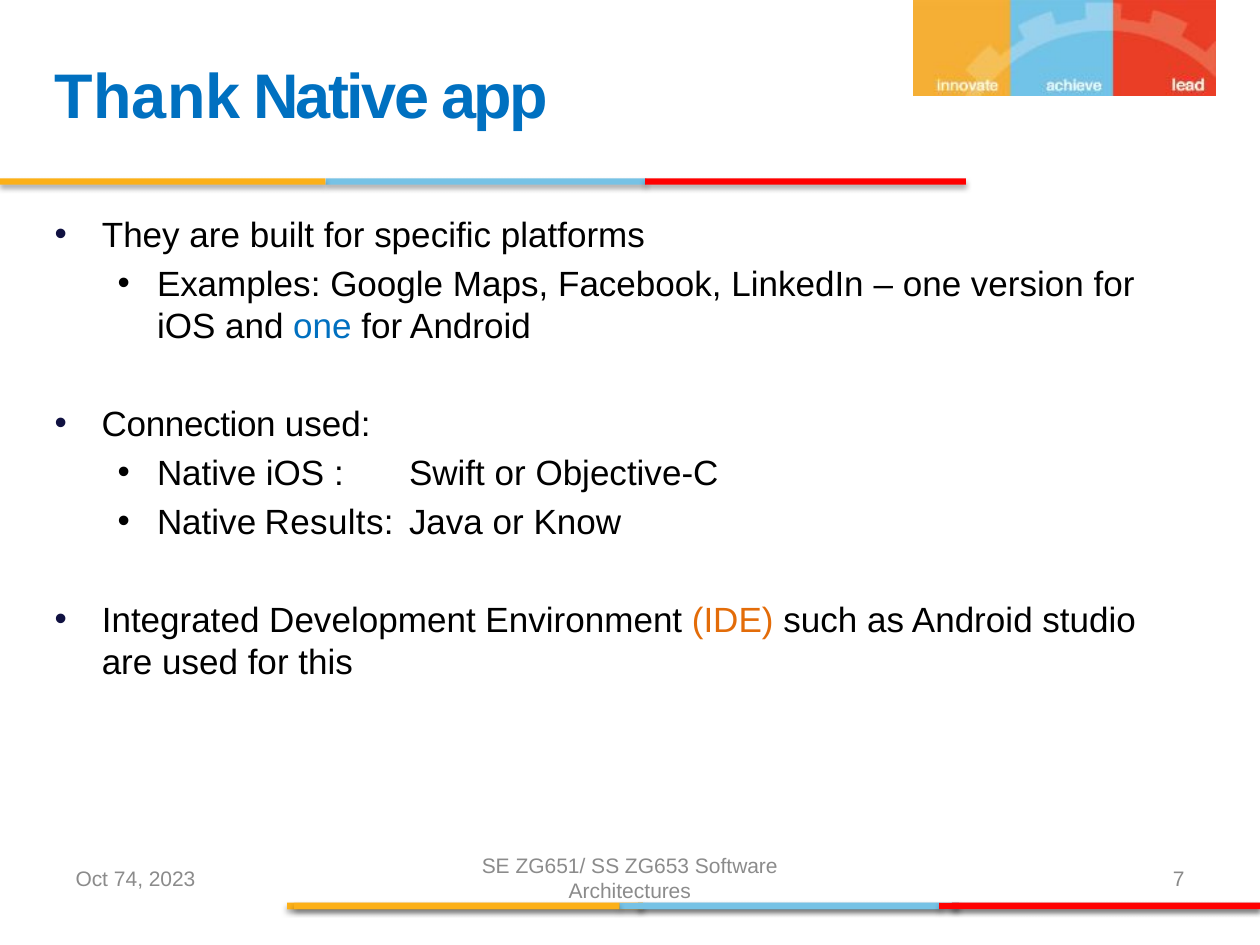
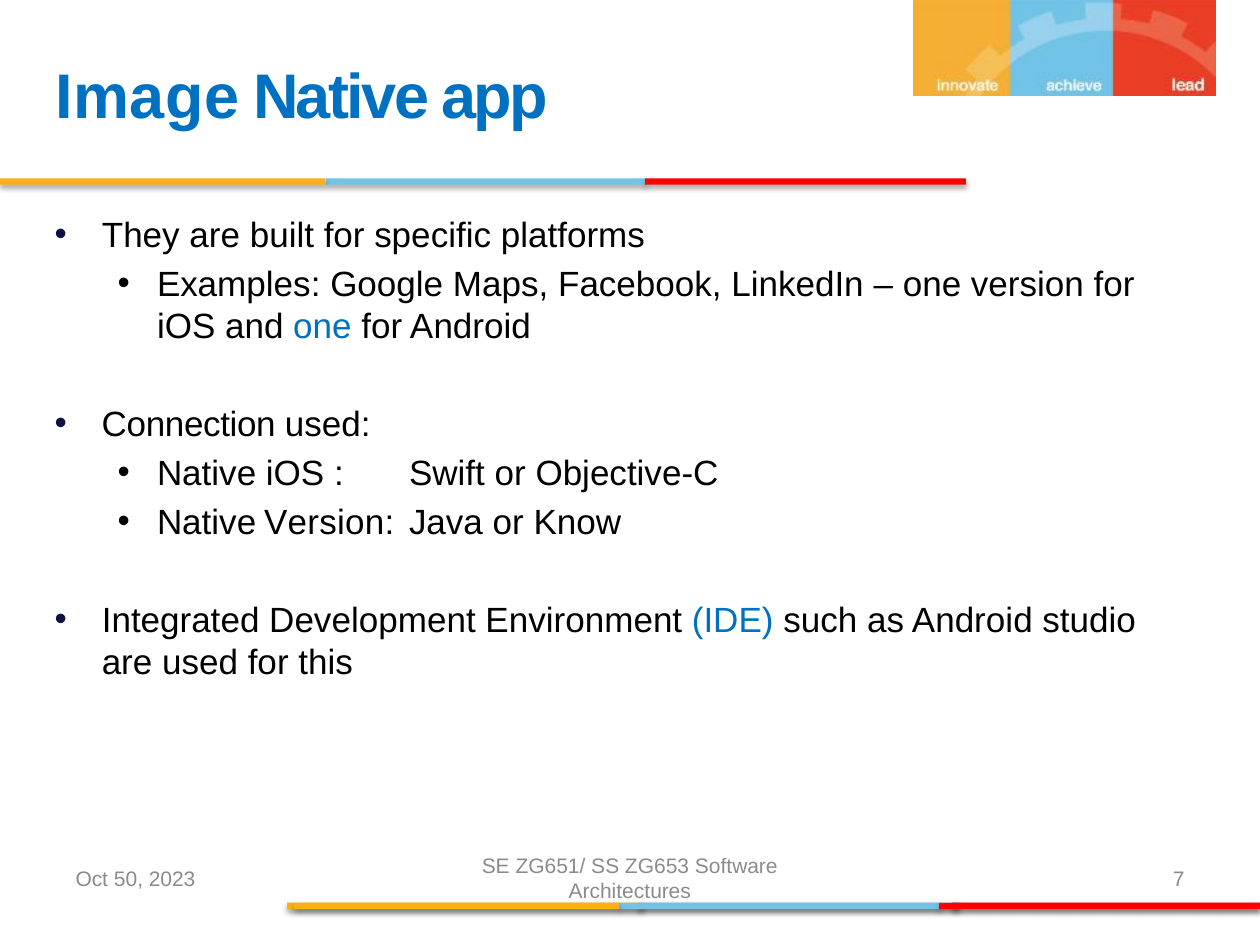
Thank: Thank -> Image (148, 98)
Native Results: Results -> Version (329, 523)
IDE colour: orange -> blue (733, 621)
74: 74 -> 50 (129, 879)
